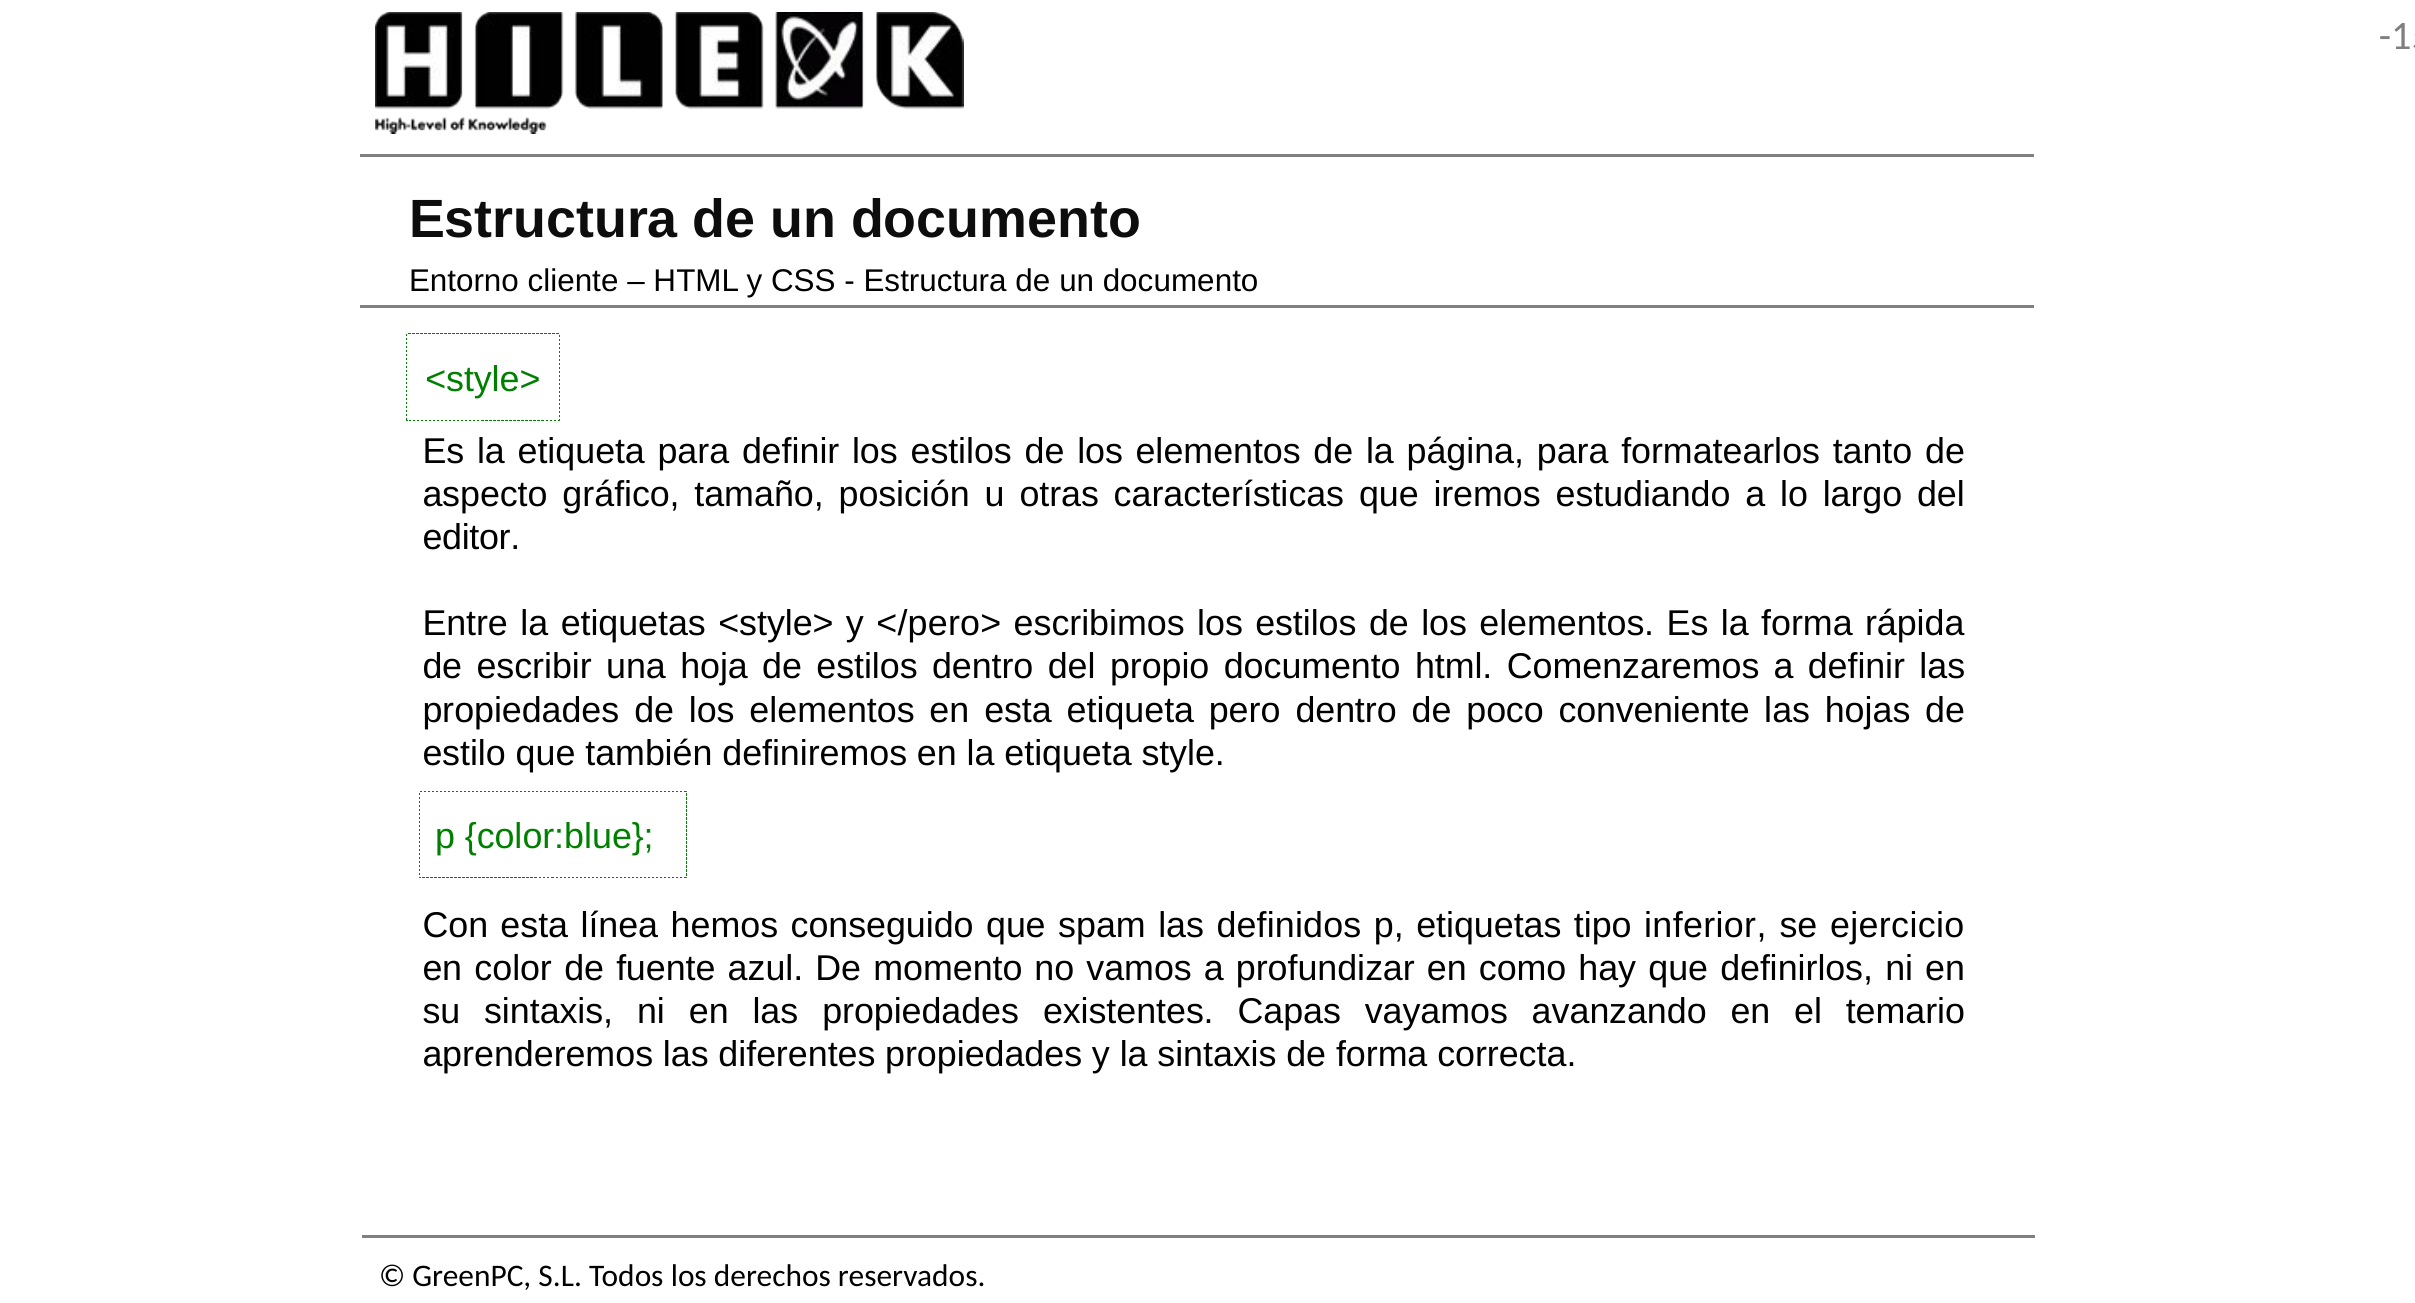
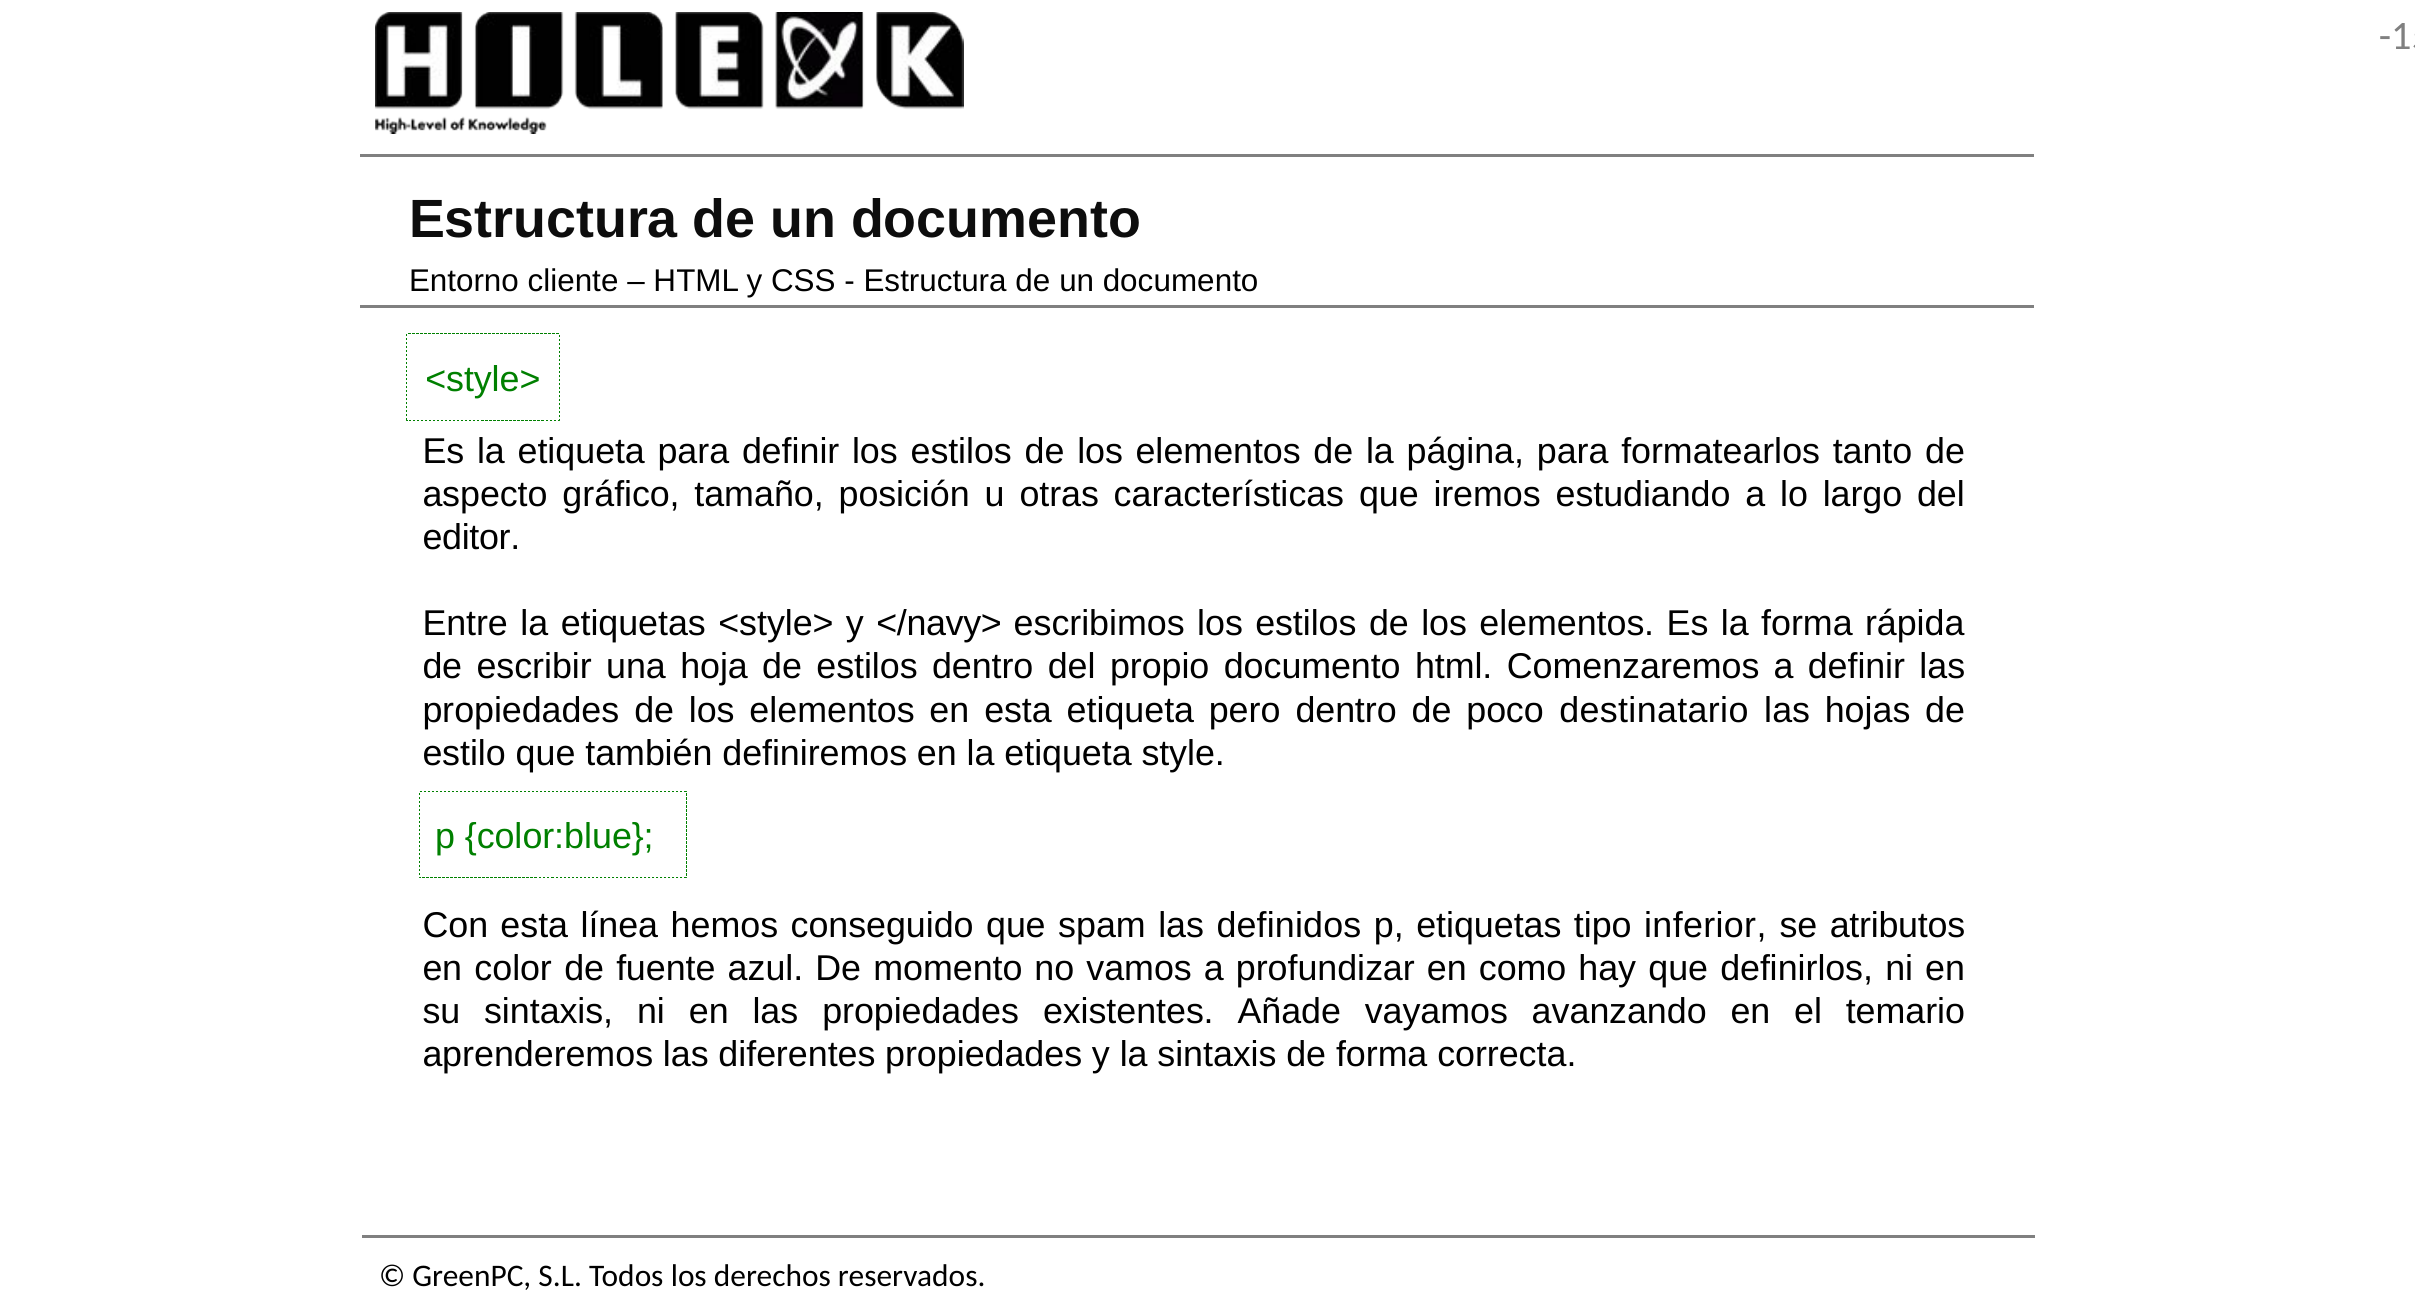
</pero>: </pero> -> </navy> (939, 624)
conveniente: conveniente -> destinatario (1654, 710)
ejercicio: ejercicio -> atributos (1897, 925)
Capas: Capas -> Añade (1289, 1011)
